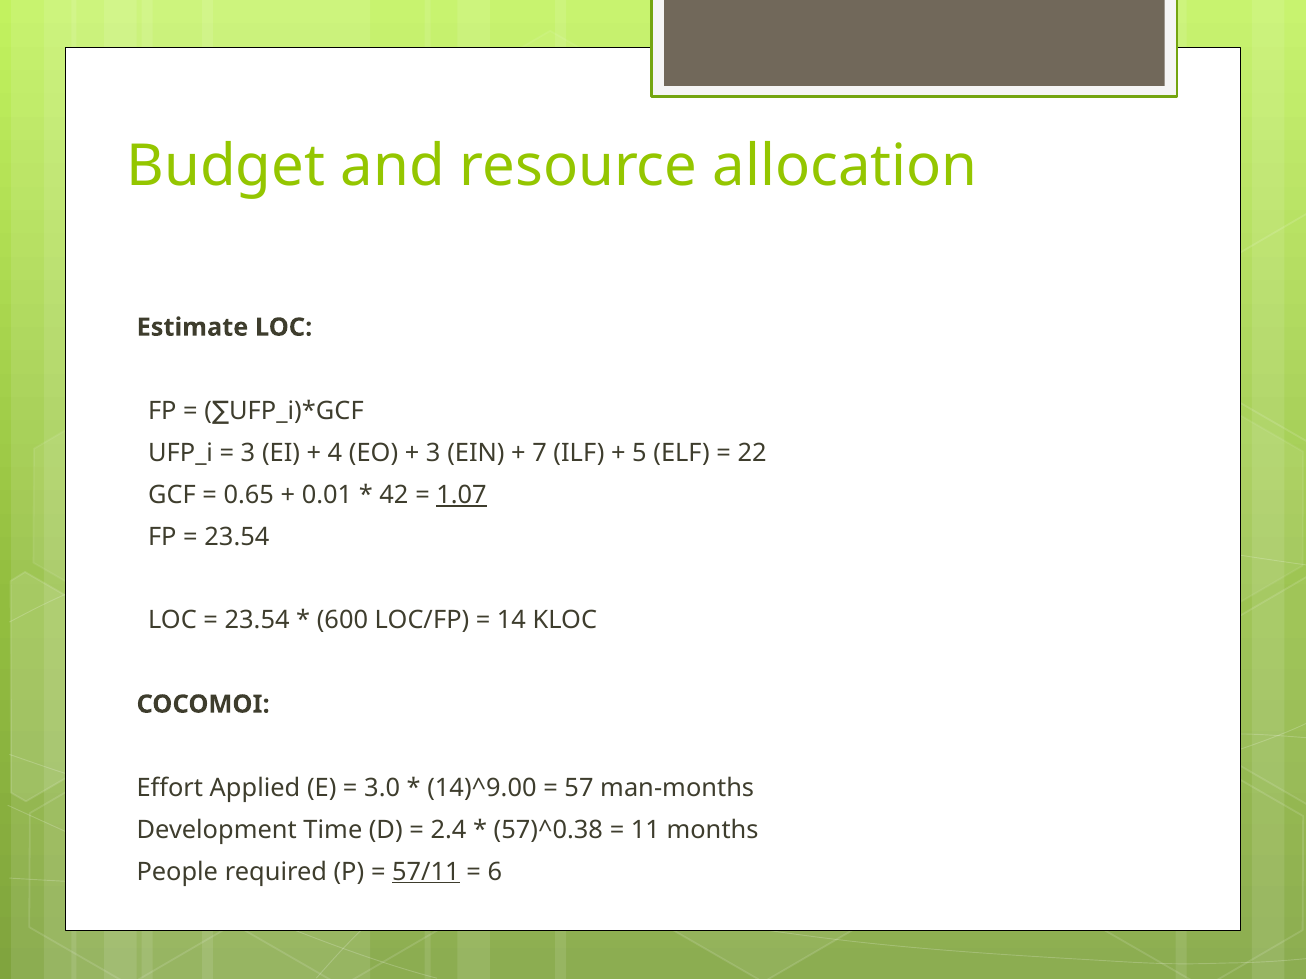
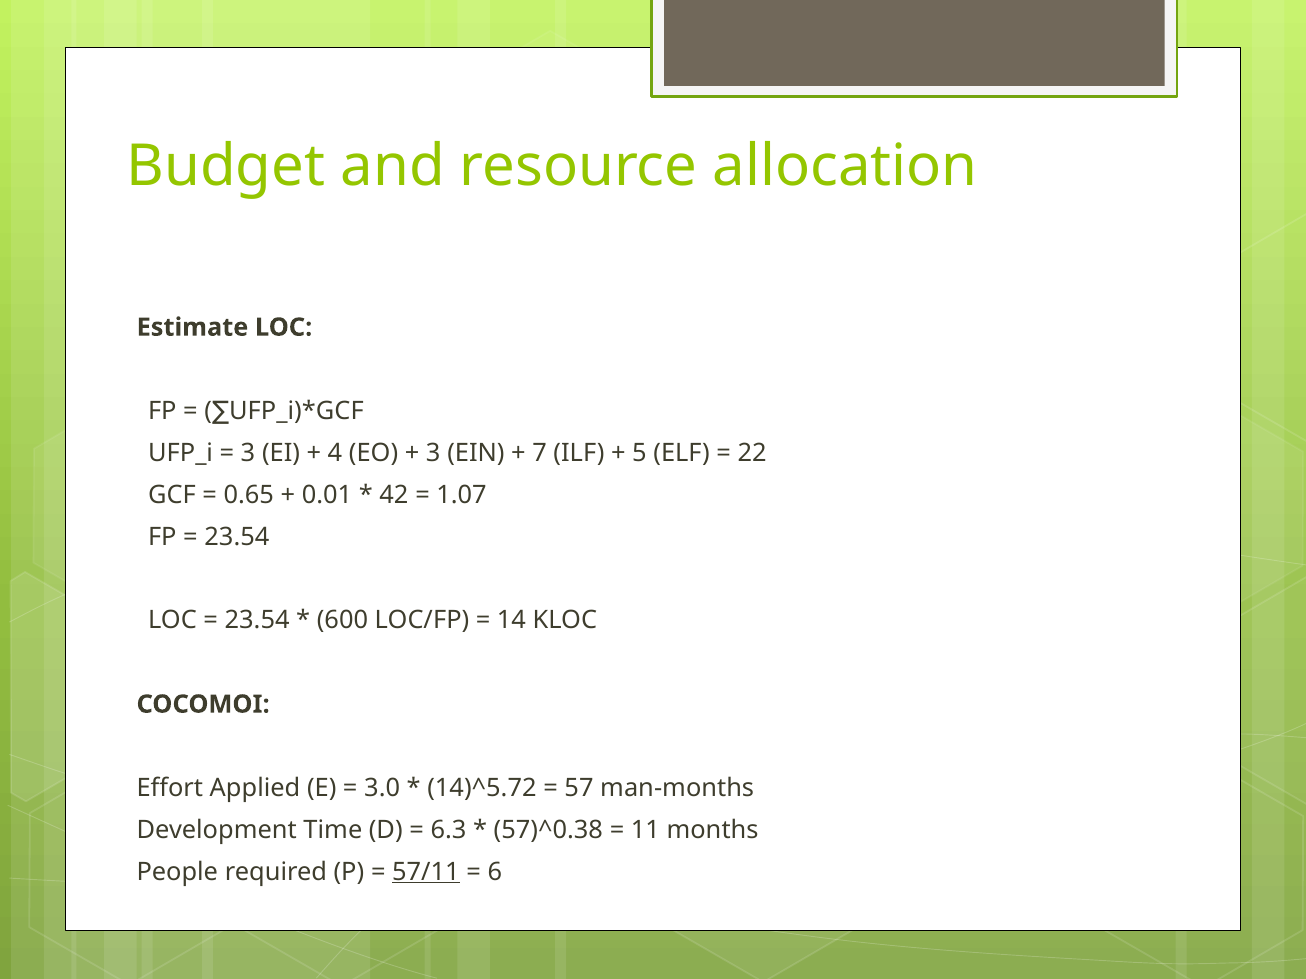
1.07 underline: present -> none (462, 495)
14)^9.00: 14)^9.00 -> 14)^5.72 (482, 788)
2.4: 2.4 -> 6.3 (449, 830)
